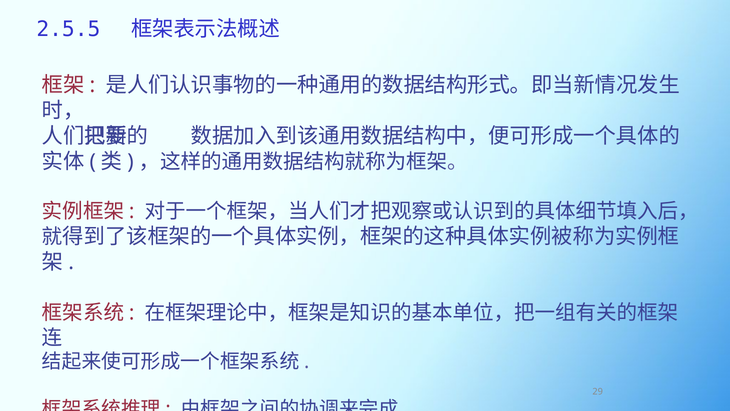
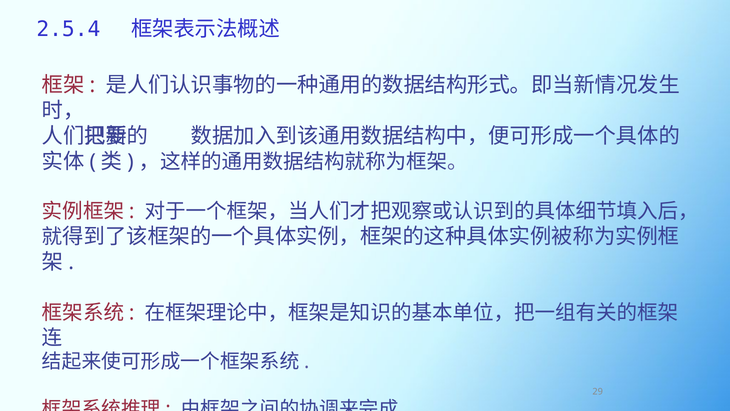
2.5.5: 2.5.5 -> 2.5.4 (68, 29)
